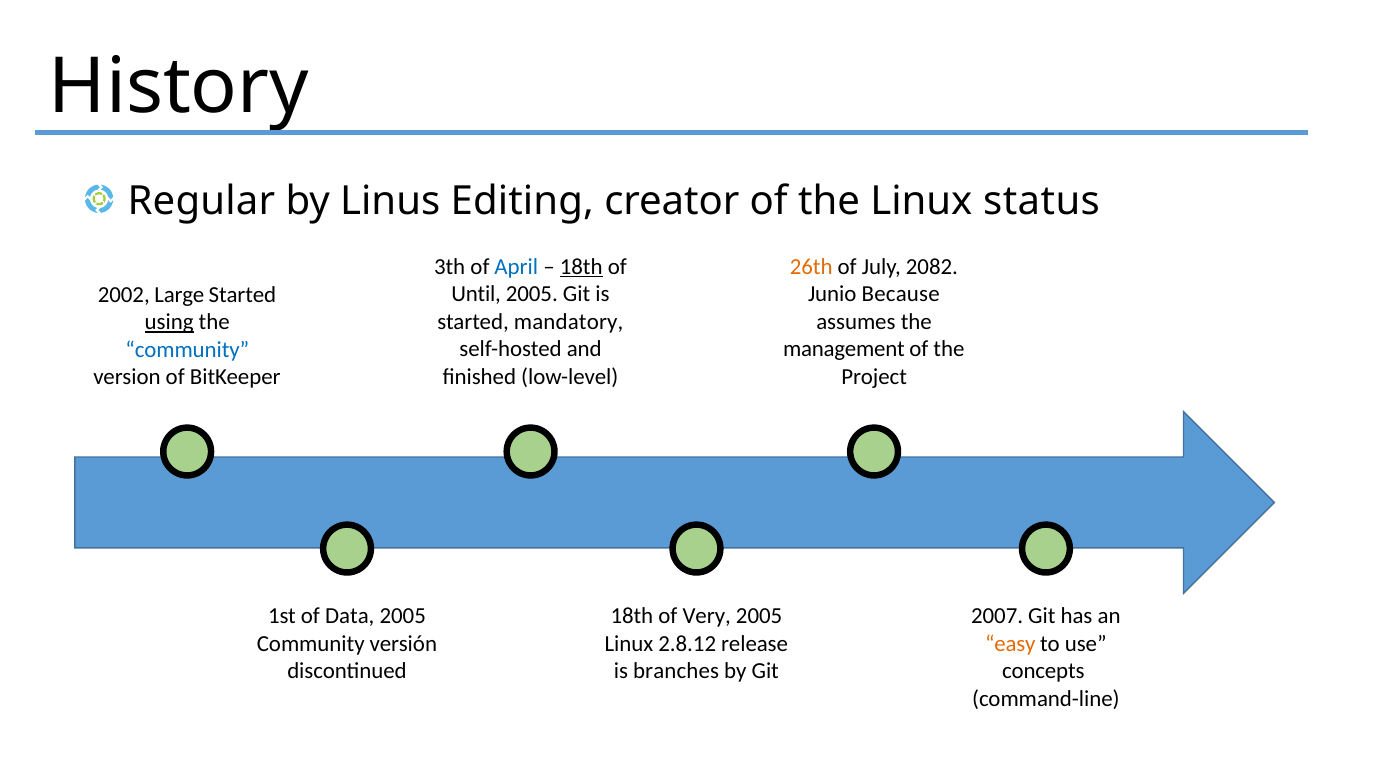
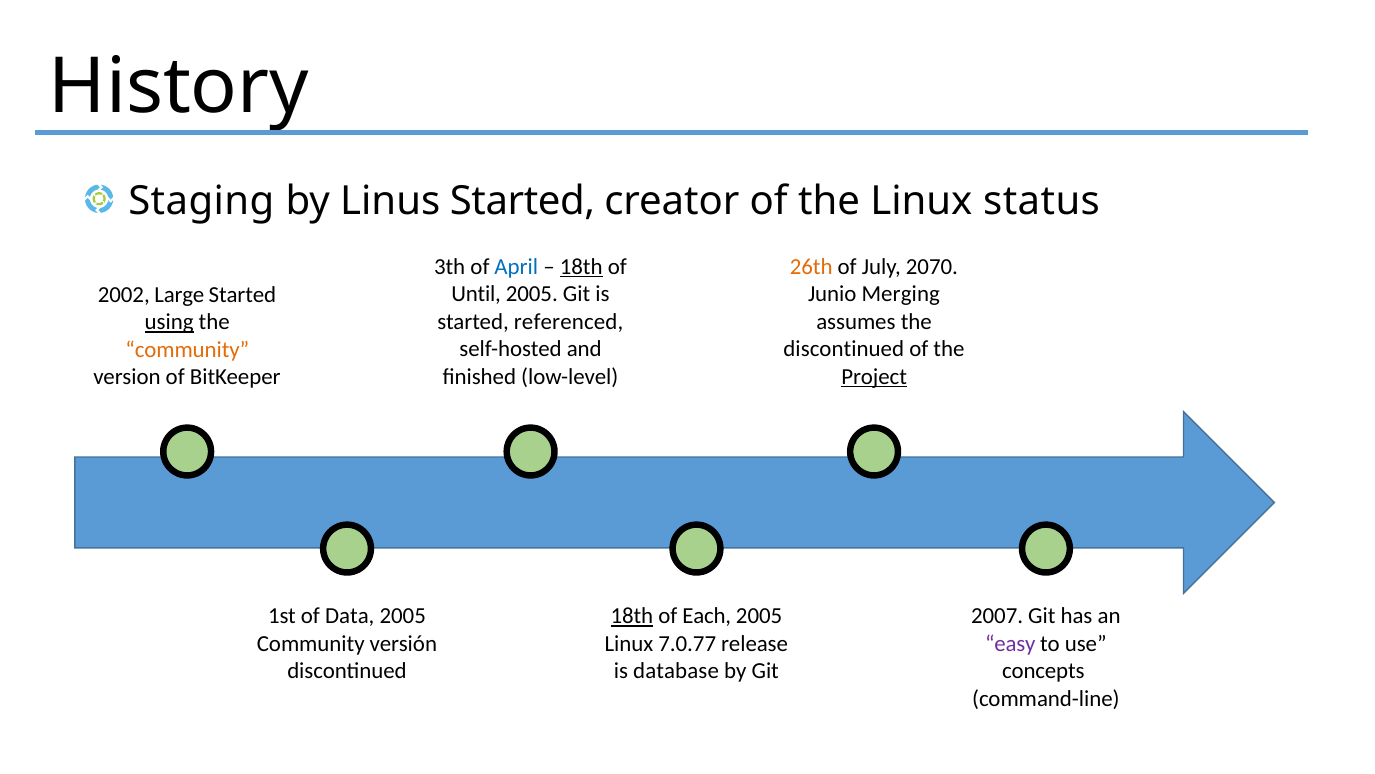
Regular: Regular -> Staging (201, 201)
Linus Editing: Editing -> Started (522, 201)
2082: 2082 -> 2070 (932, 267)
Because: Because -> Merging (901, 294)
mandatory: mandatory -> referenced (569, 322)
management: management -> discontinued (844, 349)
community colour: blue -> orange (187, 349)
Project underline: none -> present (874, 377)
18th underline: none -> present (632, 616)
Very: Very -> Each (707, 616)
2.8.12: 2.8.12 -> 7.0.77 (687, 643)
easy colour: orange -> purple (1010, 643)
branches: branches -> database (676, 671)
